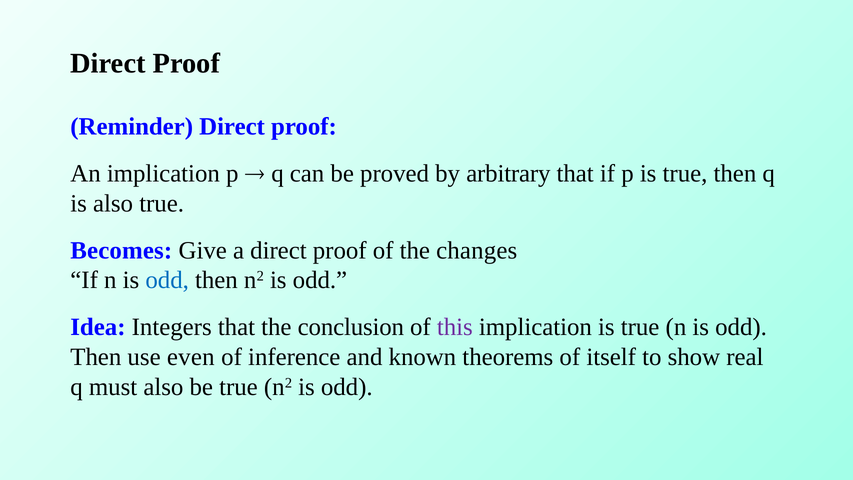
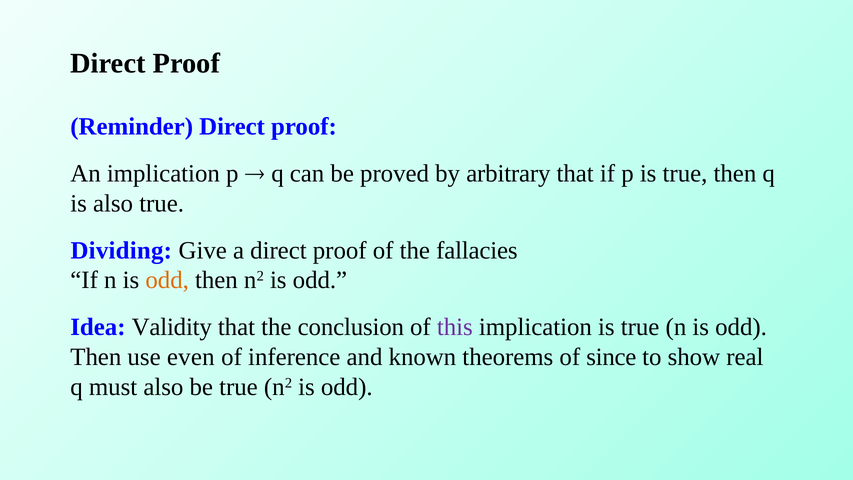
Becomes: Becomes -> Dividing (121, 250)
changes: changes -> fallacies (477, 250)
odd colour: blue -> orange (167, 280)
Integers: Integers -> Validity (172, 327)
itself: itself -> since (611, 357)
